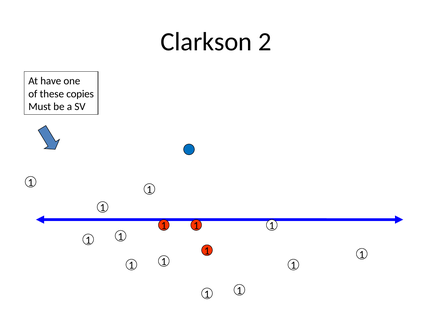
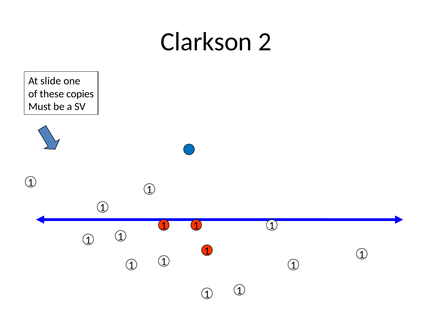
have: have -> slide (51, 81)
